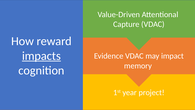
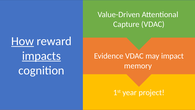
How underline: none -> present (23, 41)
